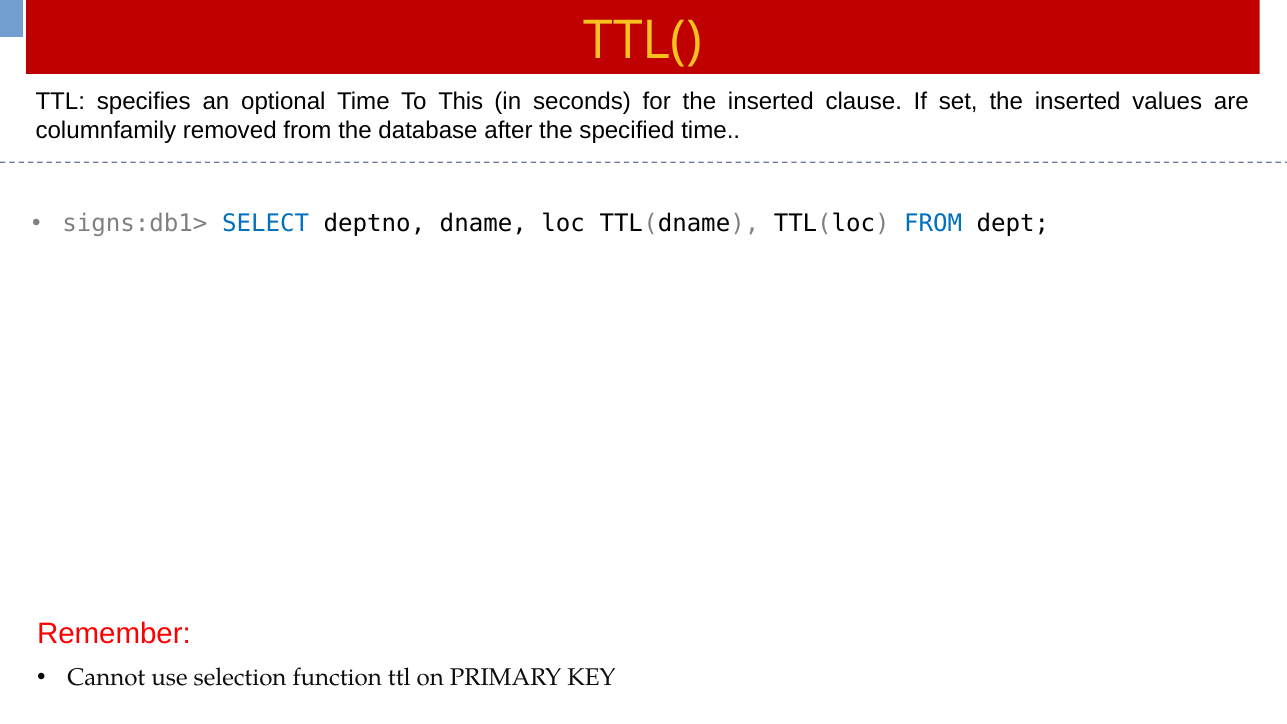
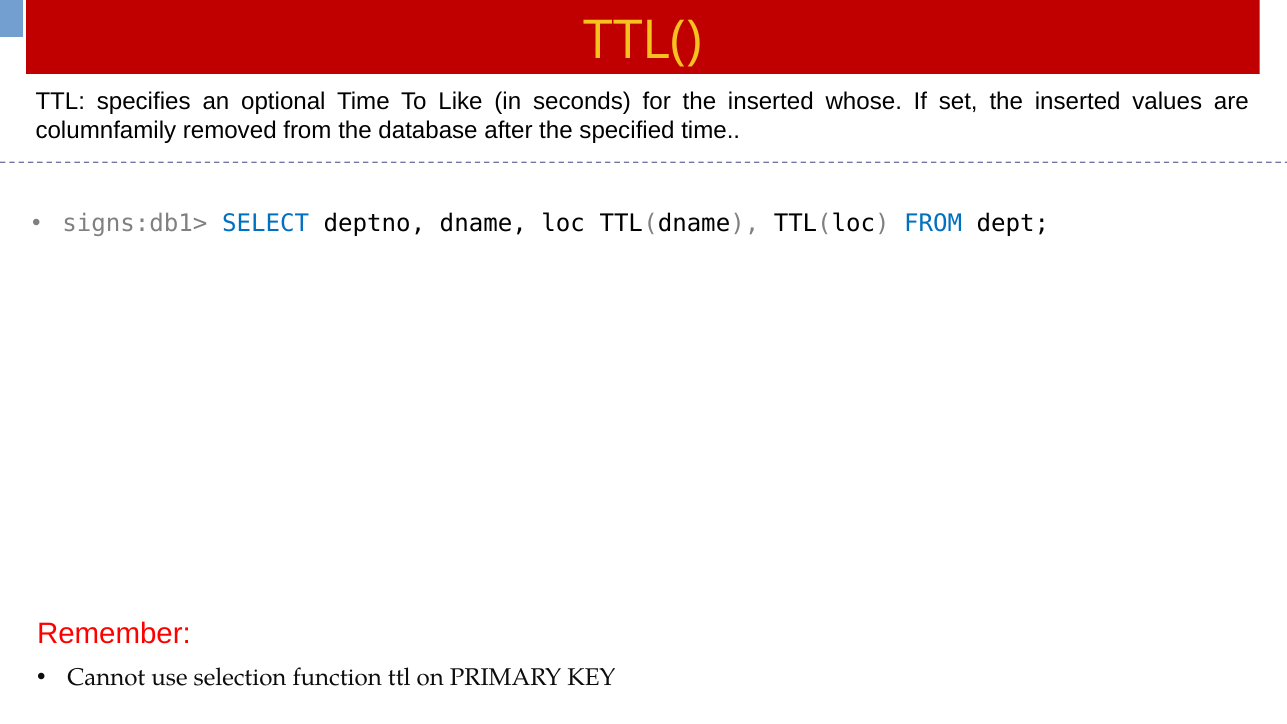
This: This -> Like (461, 101)
clause: clause -> whose (864, 101)
